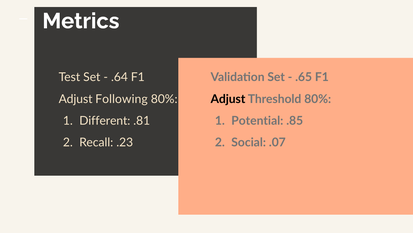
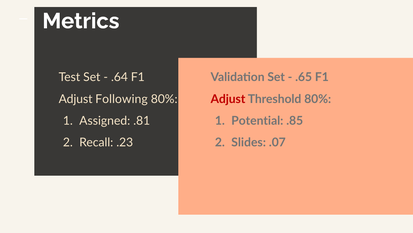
Adjust colour: black -> red (228, 99)
Different: Different -> Assigned (105, 120)
Social: Social -> Slides (249, 142)
